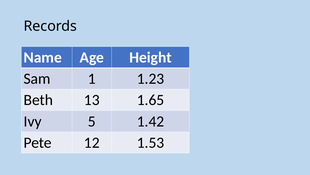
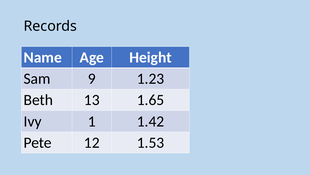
1: 1 -> 9 (92, 78)
5: 5 -> 1 (92, 121)
